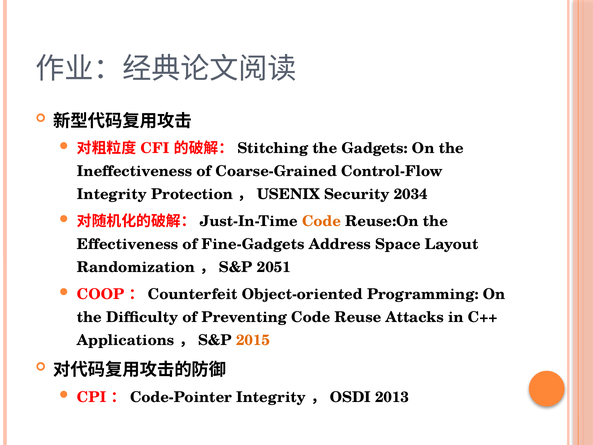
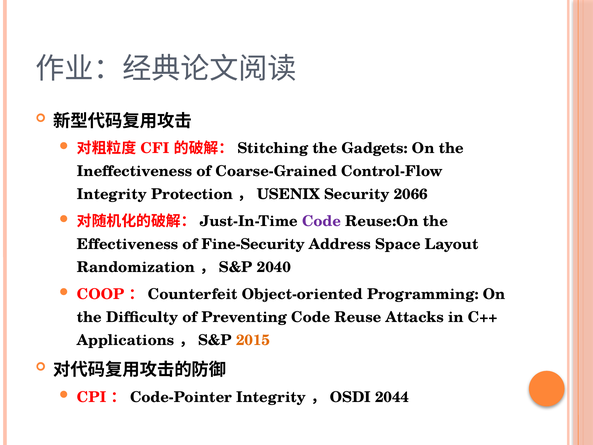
2034: 2034 -> 2066 (411, 194)
Code colour: orange -> purple (322, 221)
Fine-Gadgets: Fine-Gadgets -> Fine-Security (253, 244)
2051: 2051 -> 2040 (274, 267)
2013: 2013 -> 2044 (392, 397)
